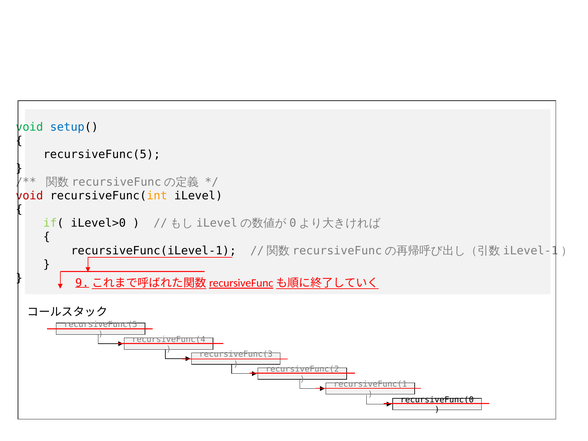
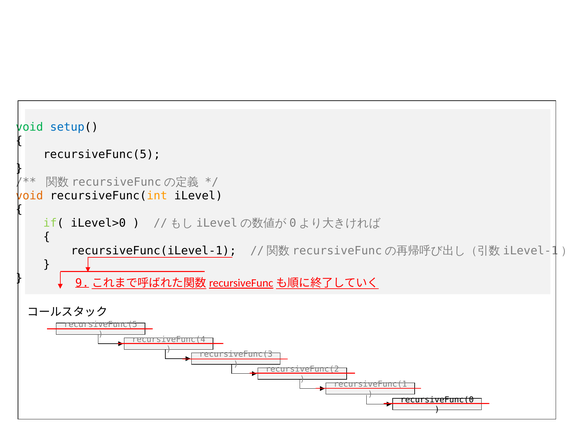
void colour: red -> orange (29, 196)
